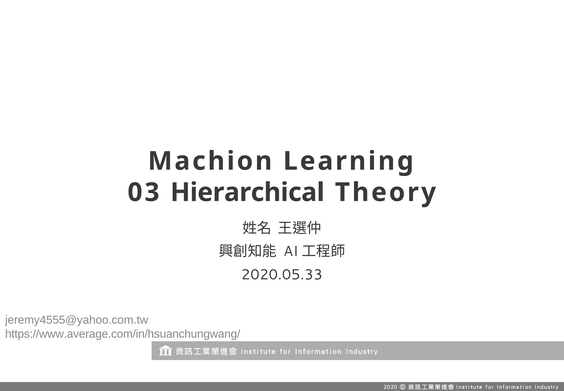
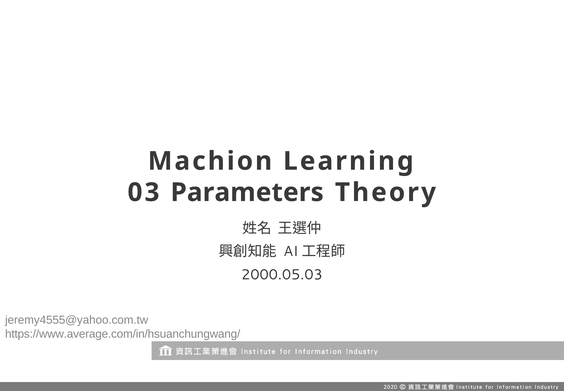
Hierarchical: Hierarchical -> Parameters (247, 192)
2020.05.33: 2020.05.33 -> 2000.05.03 (282, 274)
